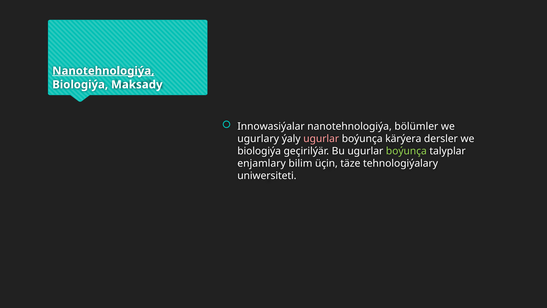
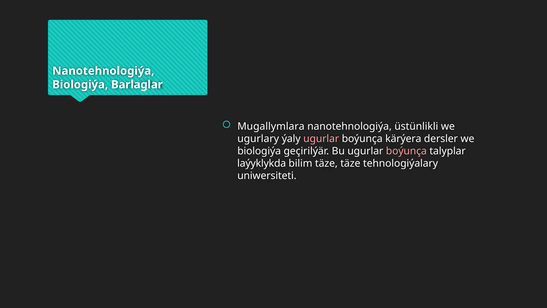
Nanotehnologiýa underline: present -> none (103, 71)
Maksady: Maksady -> Barlaglar (137, 85)
Innowasiýalar: Innowasiýalar -> Mugallymlara (271, 126)
bölümler: bölümler -> üstünlikli (416, 126)
boýunça colour: light green -> pink (406, 151)
enjamlary: enjamlary -> laýyklykda (262, 163)
bilim üçin: üçin -> täze (326, 163)
